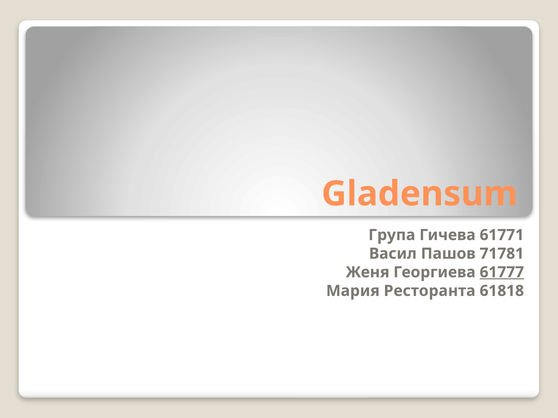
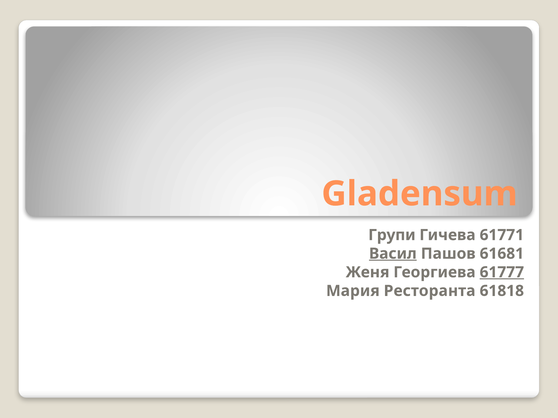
Група: Група -> Групи (392, 235)
Васил underline: none -> present (393, 254)
71781: 71781 -> 61681 (502, 254)
